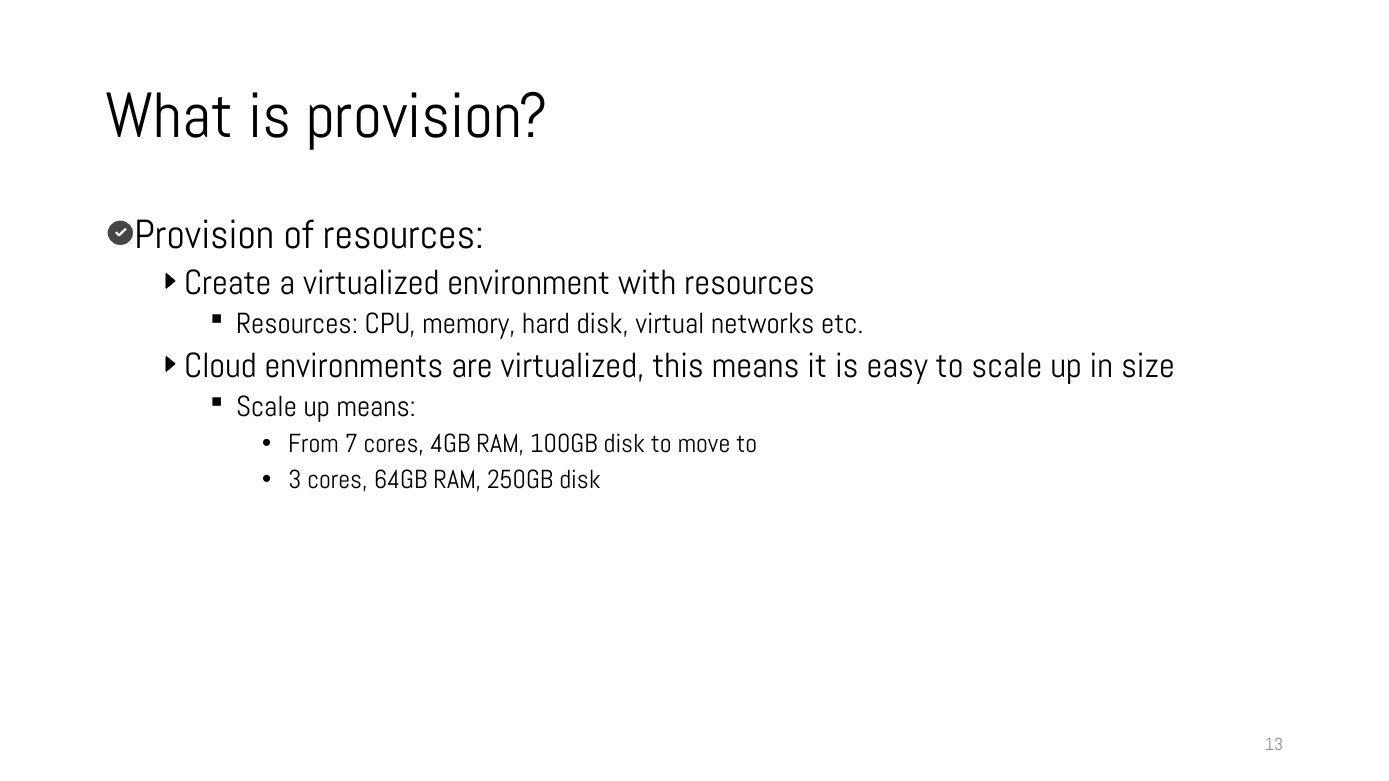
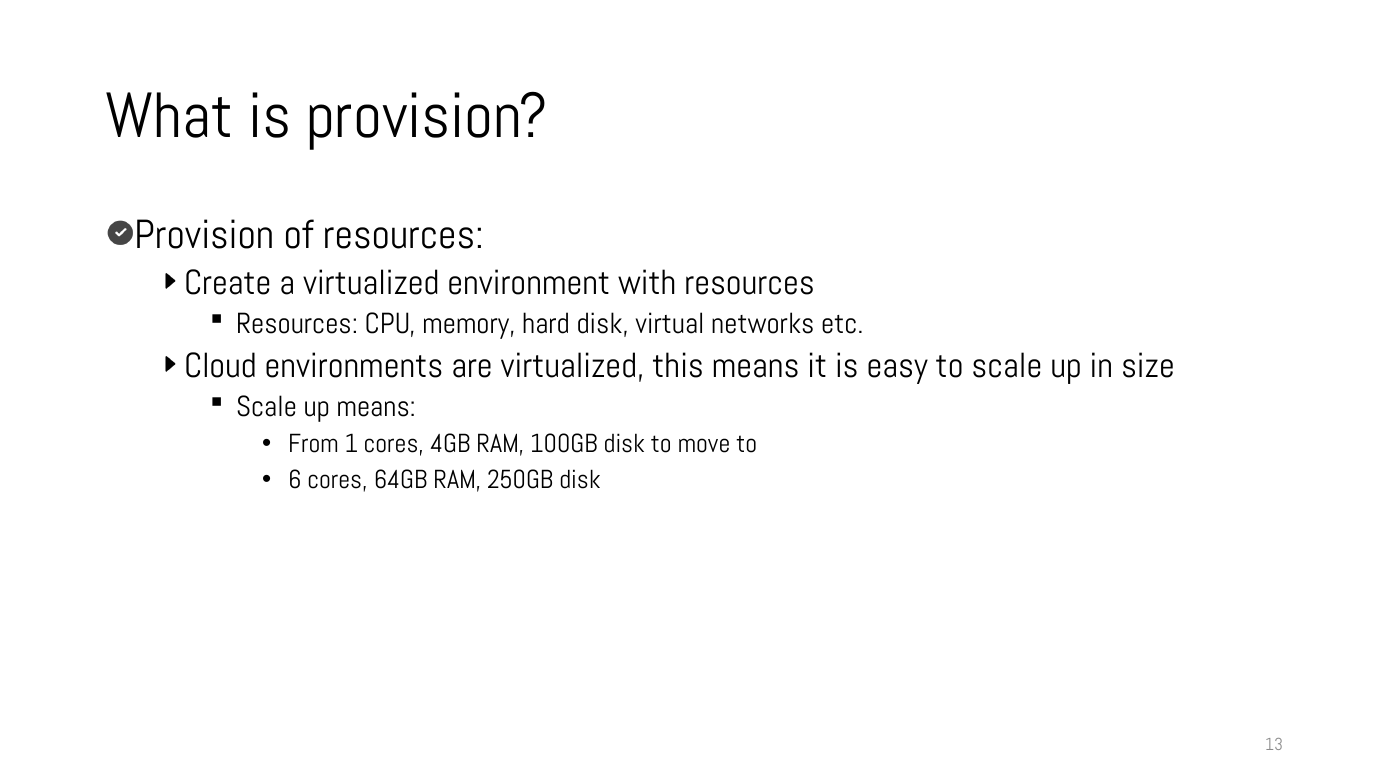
7: 7 -> 1 (351, 444)
3: 3 -> 6 (295, 480)
